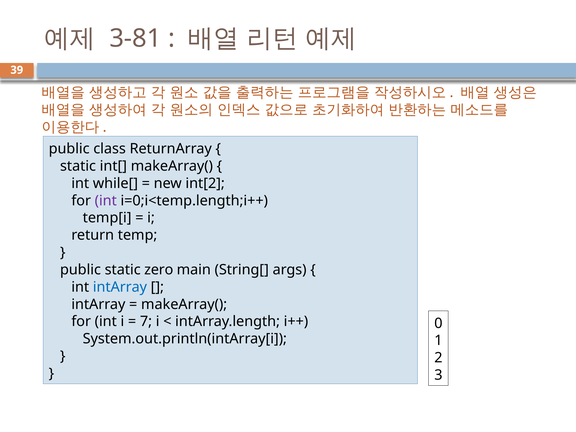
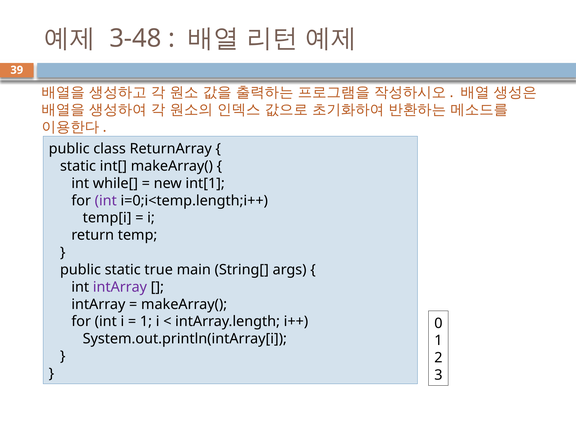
3-81: 3-81 -> 3-48 (135, 38)
int[2: int[2 -> int[1 (205, 183)
zero: zero -> true (159, 270)
intArray colour: blue -> purple (120, 287)
7: 7 -> 1 (146, 322)
